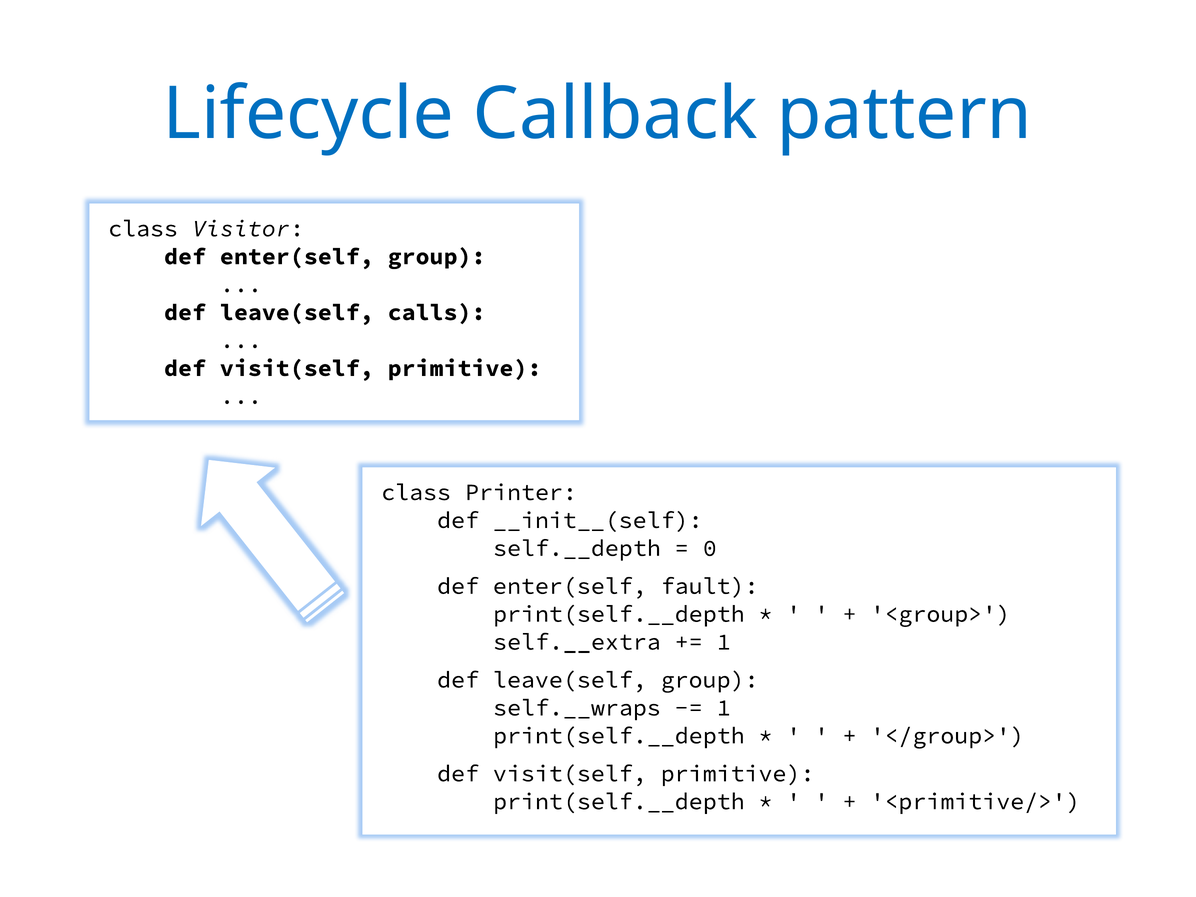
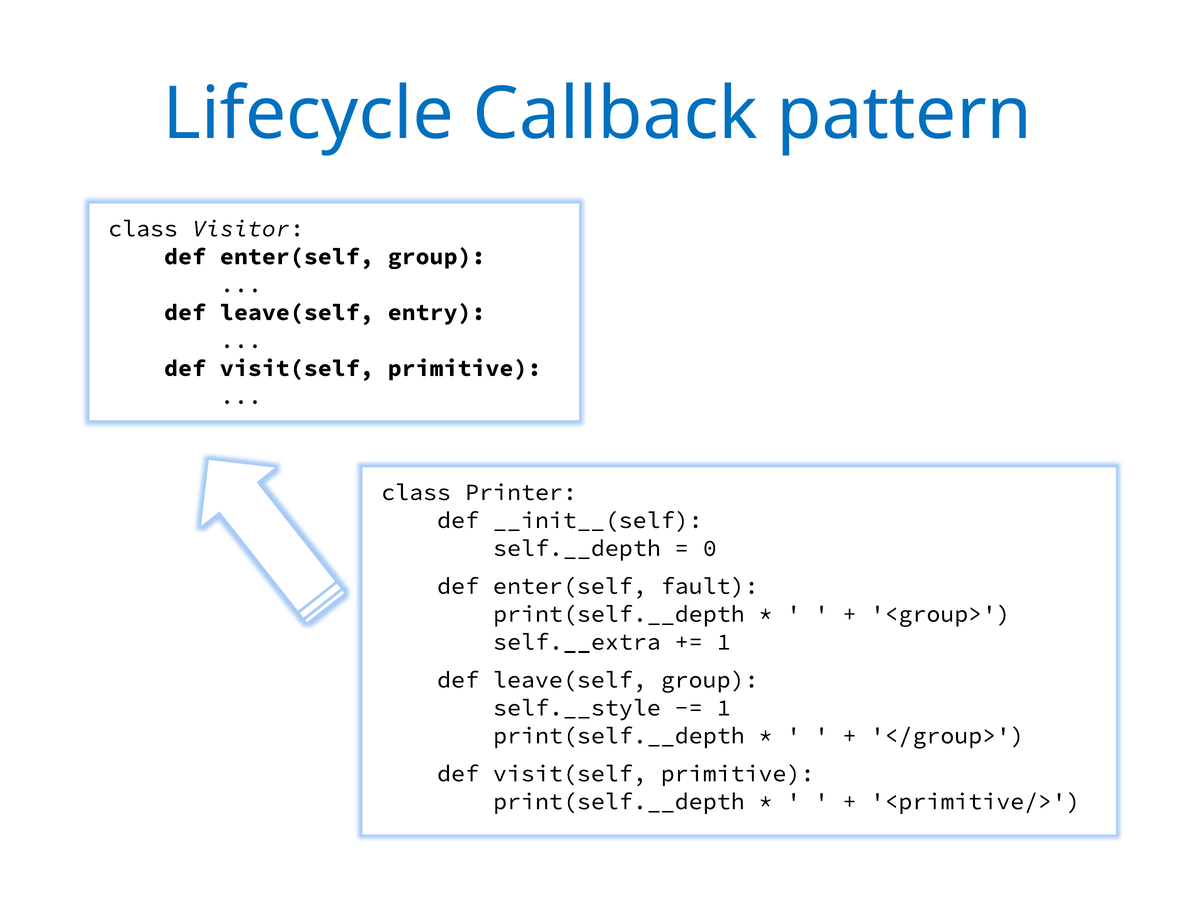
calls: calls -> entry (437, 312)
self.__wraps: self.__wraps -> self.__style (577, 708)
